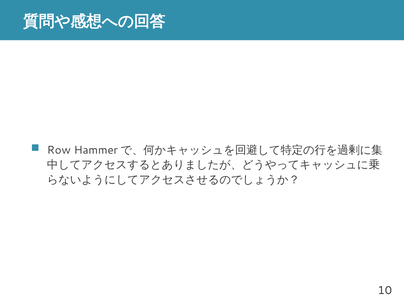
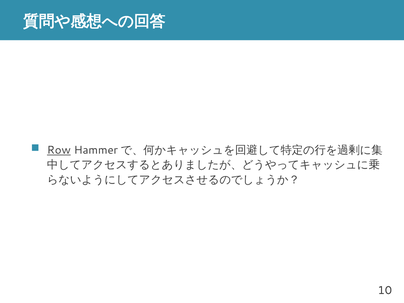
Row underline: none -> present (59, 150)
